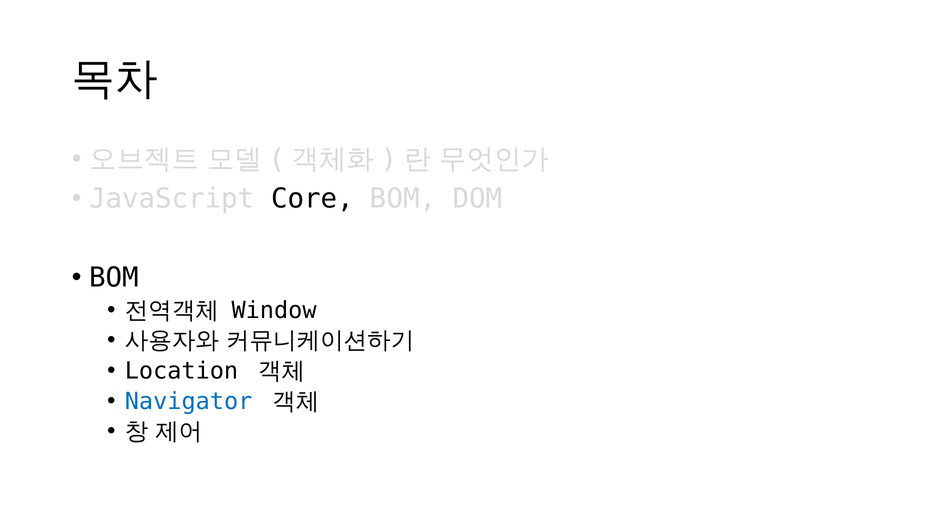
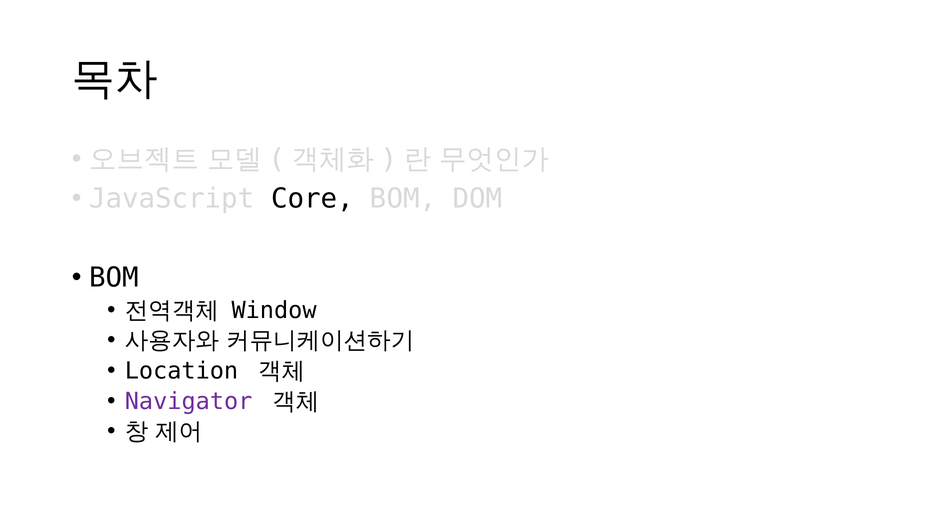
Navigator colour: blue -> purple (189, 401)
